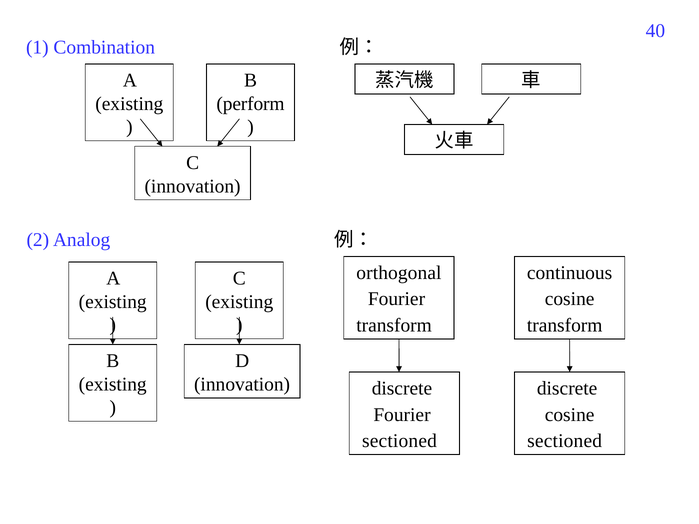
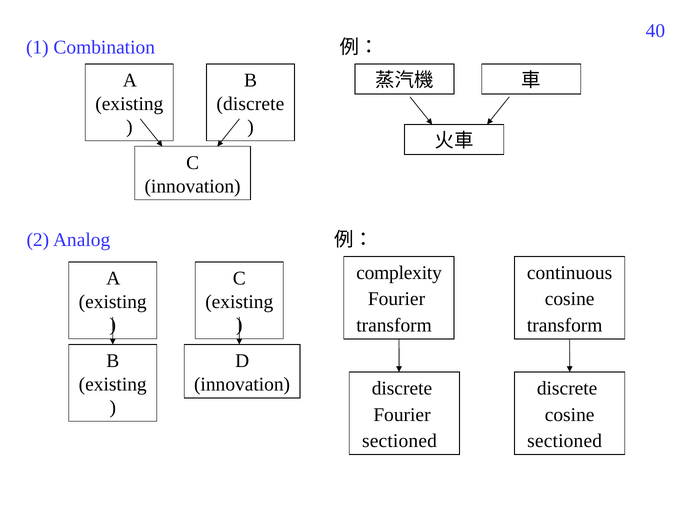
perform: perform -> discrete (250, 104)
orthogonal: orthogonal -> complexity (399, 273)
